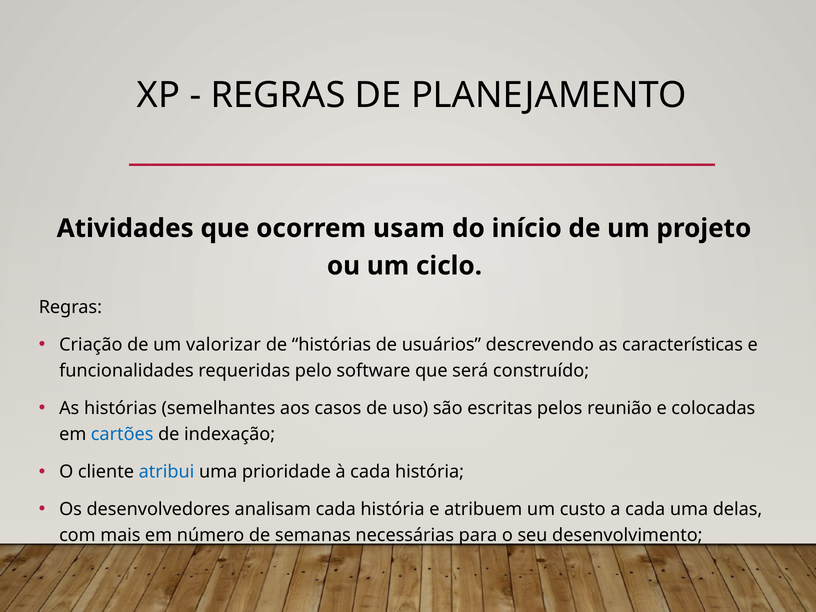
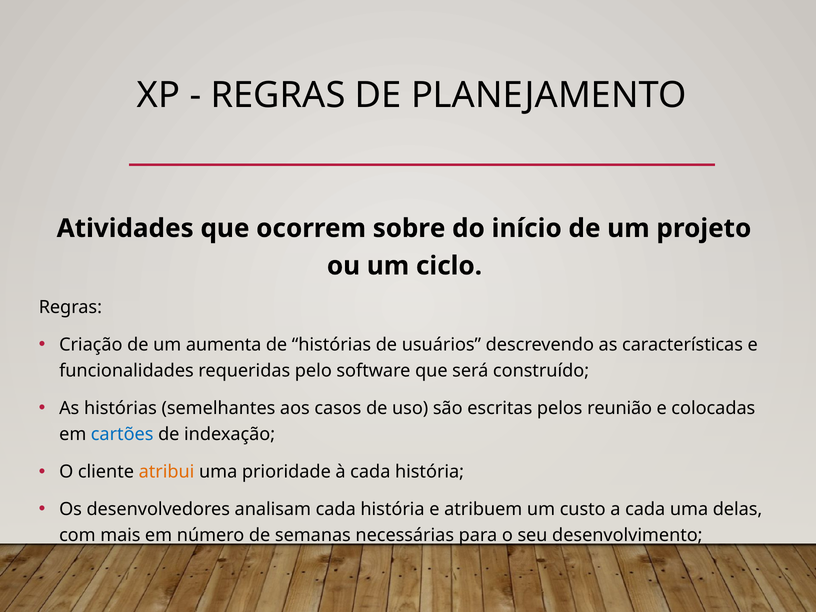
usam: usam -> sobre (409, 228)
valorizar: valorizar -> aumenta (224, 345)
atribui colour: blue -> orange (167, 472)
